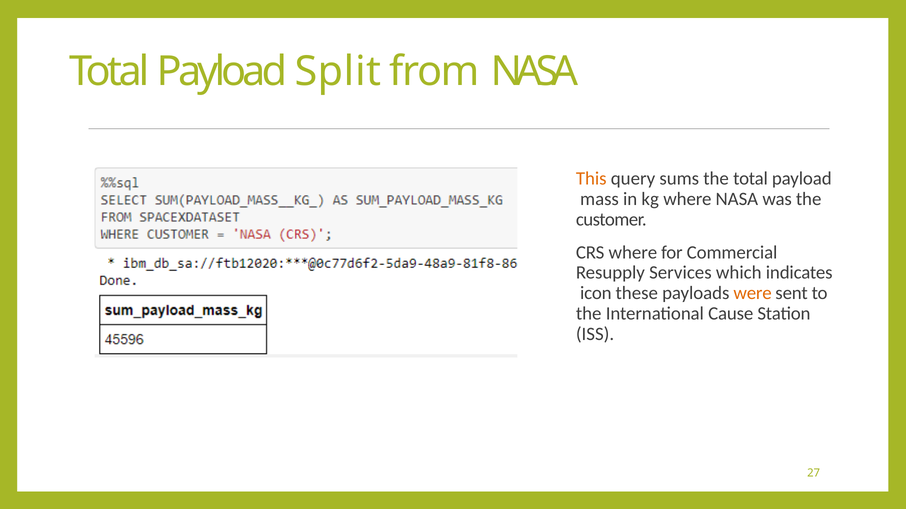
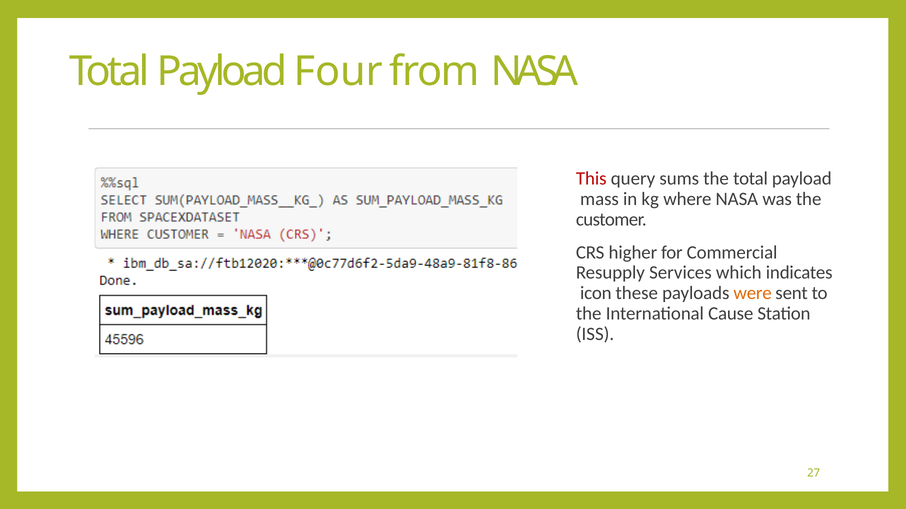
Split: Split -> Four (338, 72)
This colour: orange -> red (591, 179)
CRS where: where -> higher (633, 253)
